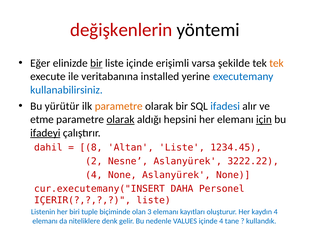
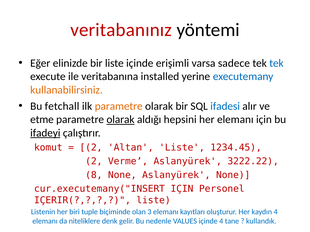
değişkenlerin: değişkenlerin -> veritabanınız (121, 30)
bir underline: present -> none (96, 63)
şekilde: şekilde -> sadece (234, 63)
tek colour: orange -> blue (276, 63)
kullanabilirsiniz colour: blue -> orange (66, 90)
yürütür: yürütür -> fetchall (62, 106)
için underline: present -> none (264, 120)
dahil: dahil -> komut (48, 148)
8: 8 -> 2 (91, 148)
Nesne: Nesne -> Verme (128, 162)
4: 4 -> 8 (94, 175)
cur.executemany("INSERT DAHA: DAHA -> IÇIN (182, 189)
